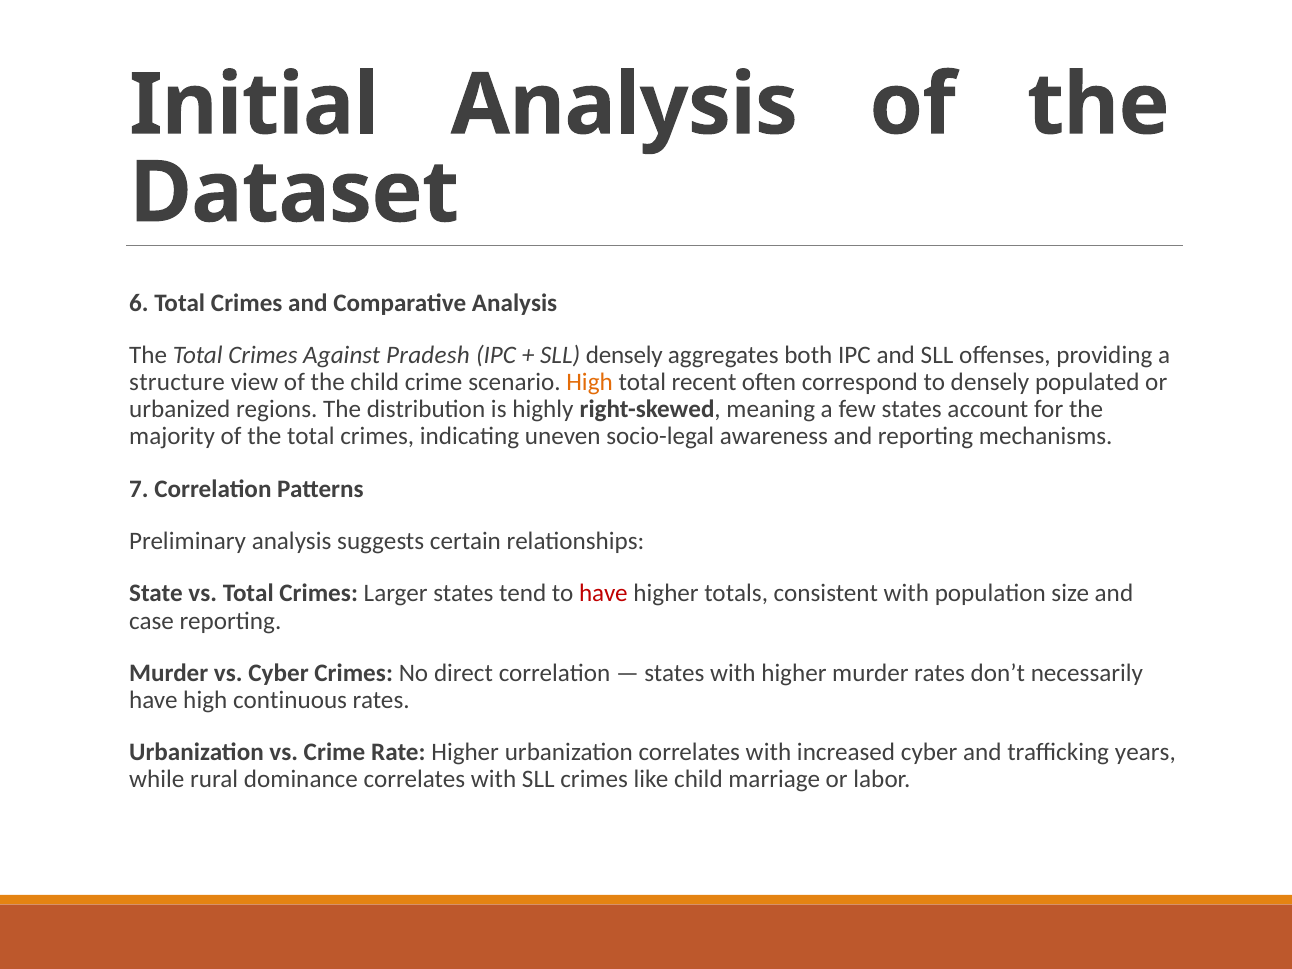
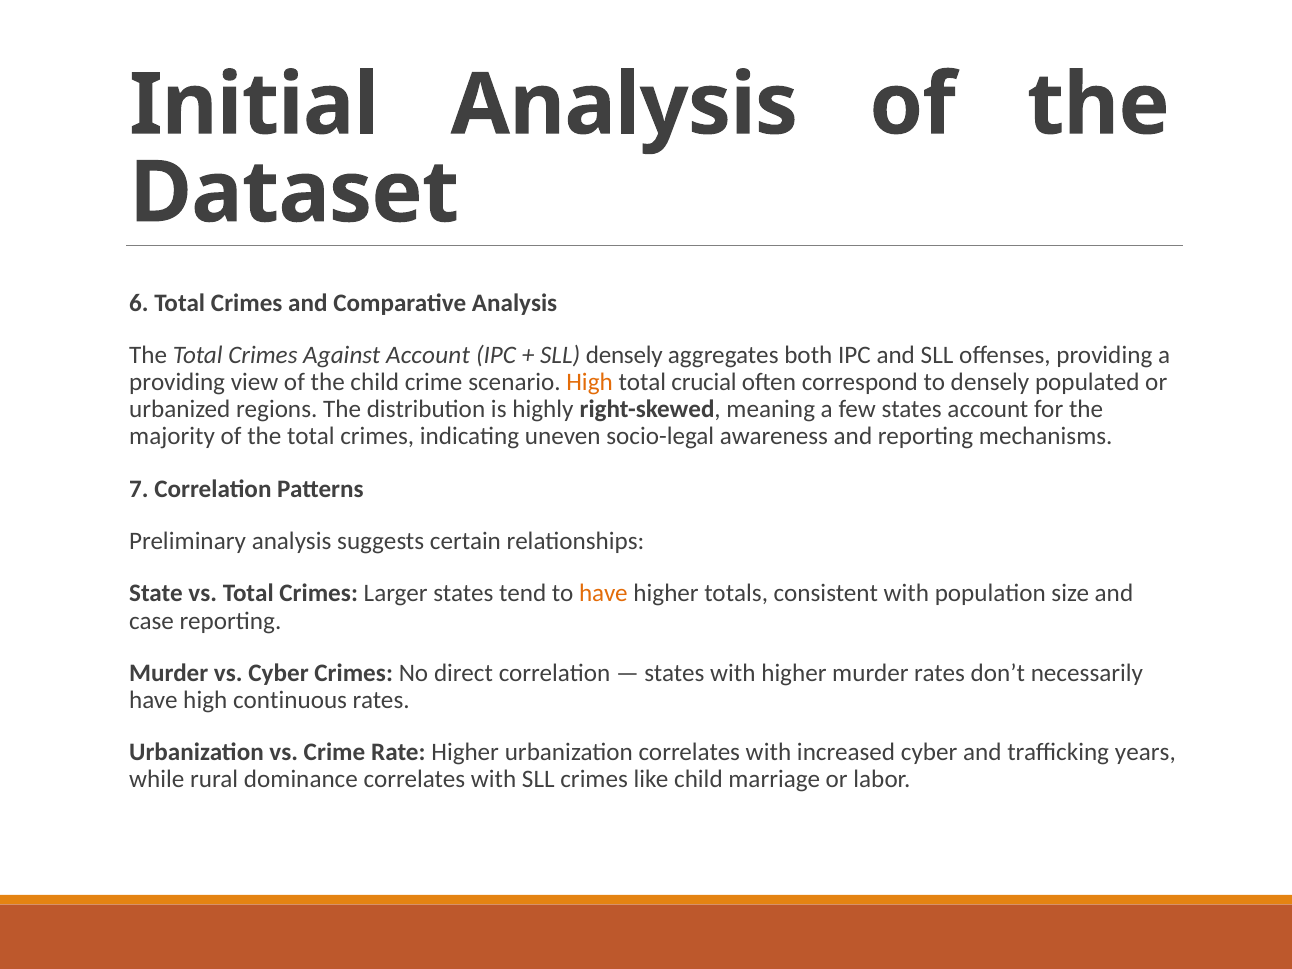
Against Pradesh: Pradesh -> Account (428, 355)
structure: structure -> providing (177, 382)
recent: recent -> crucial (704, 382)
have colour: red -> orange (603, 594)
